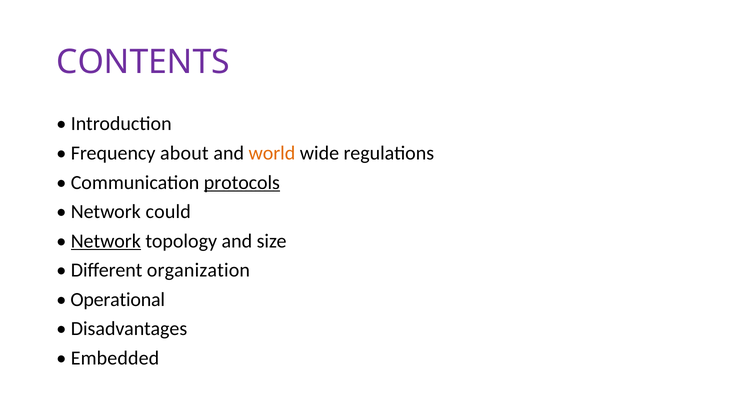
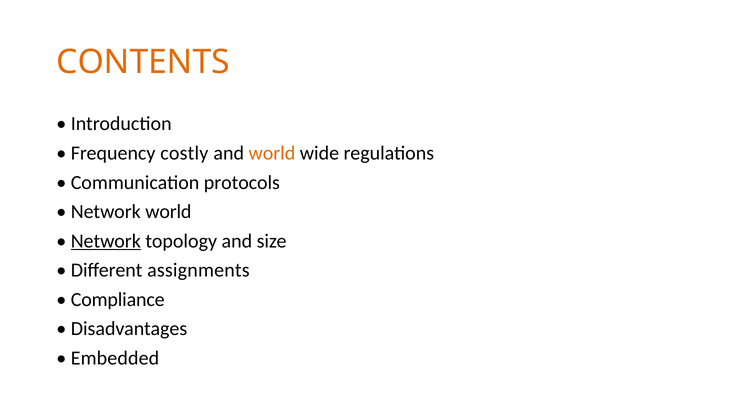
CONTENTS colour: purple -> orange (143, 62)
about: about -> costly (184, 153)
protocols underline: present -> none (242, 182)
Network could: could -> world (168, 212)
organization: organization -> assignments (198, 270)
Operational: Operational -> Compliance (118, 300)
